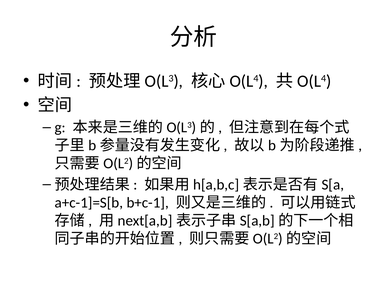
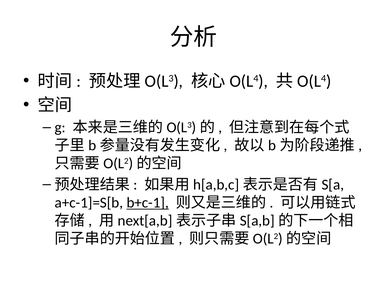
b+c-1 underline: none -> present (148, 203)
